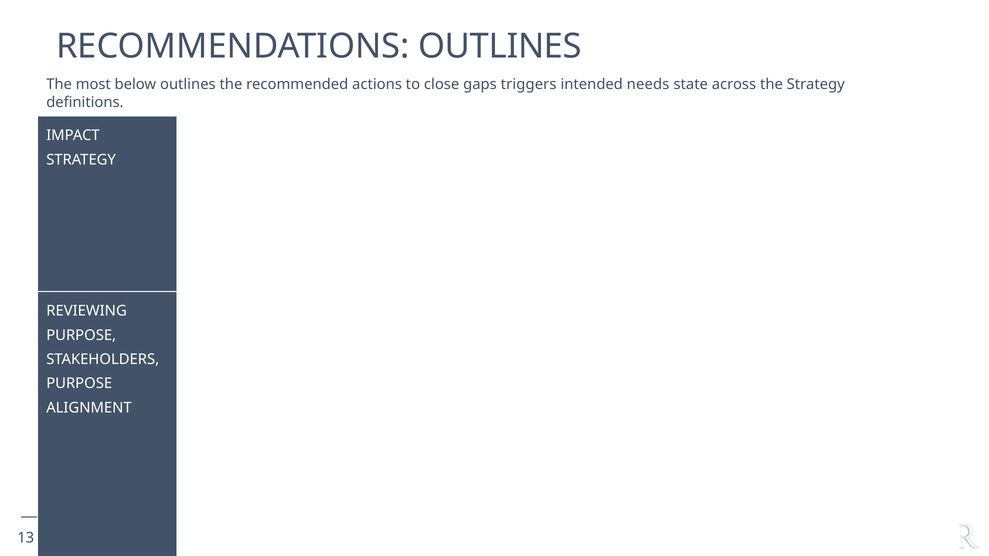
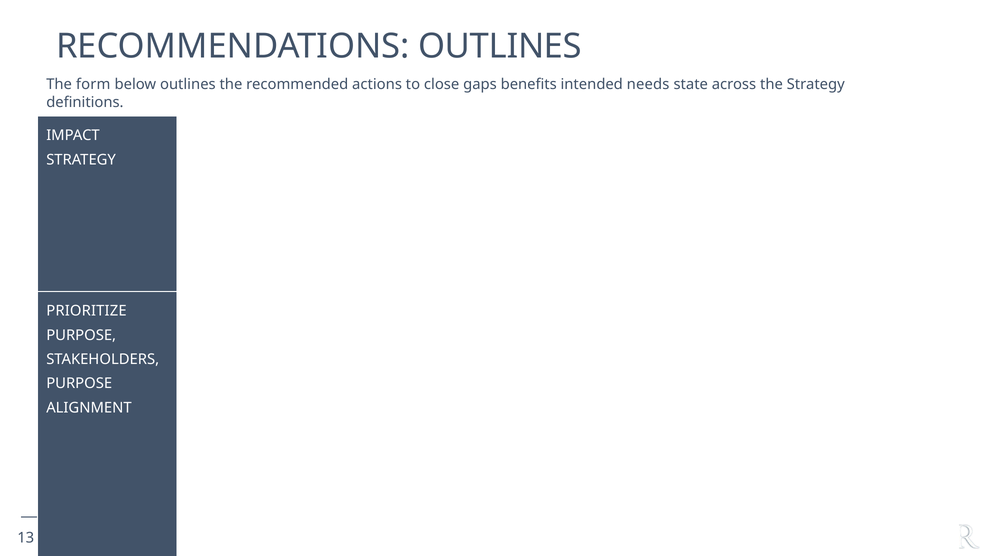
most: most -> form (93, 84)
triggers: triggers -> benefits (529, 84)
REVIEWING: REVIEWING -> PRIORITIZE (86, 311)
